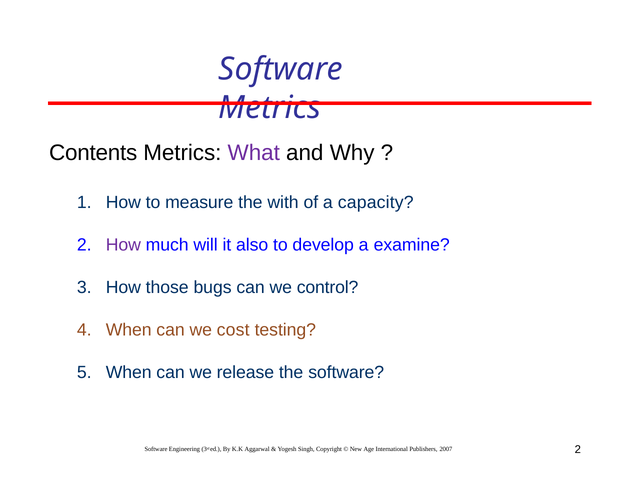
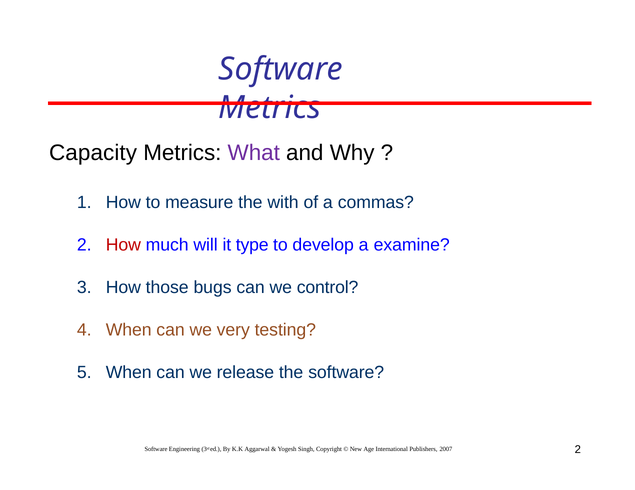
Contents: Contents -> Capacity (93, 153)
capacity: capacity -> commas (376, 203)
How colour: purple -> red (123, 245)
also: also -> type (252, 245)
cost: cost -> very (233, 331)
